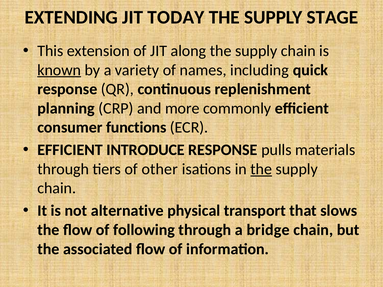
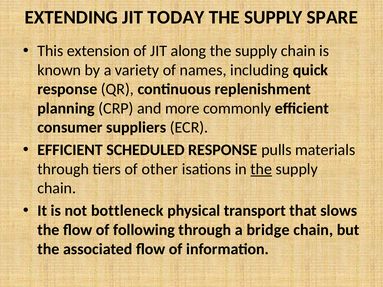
STAGE: STAGE -> SPARE (332, 17)
known underline: present -> none (59, 70)
functions: functions -> suppliers (136, 128)
INTRODUCE: INTRODUCE -> SCHEDULED (146, 150)
alternative: alternative -> bottleneck (127, 211)
